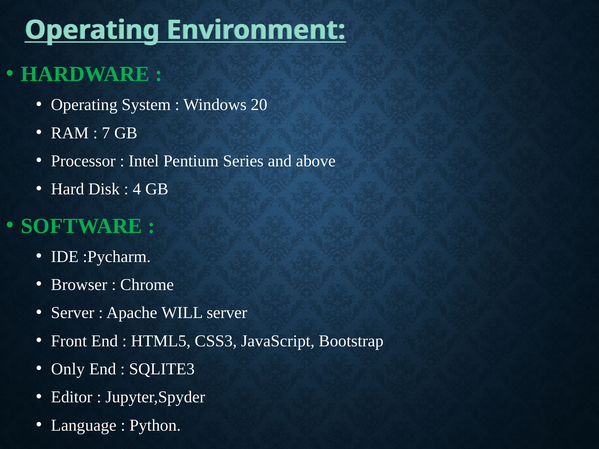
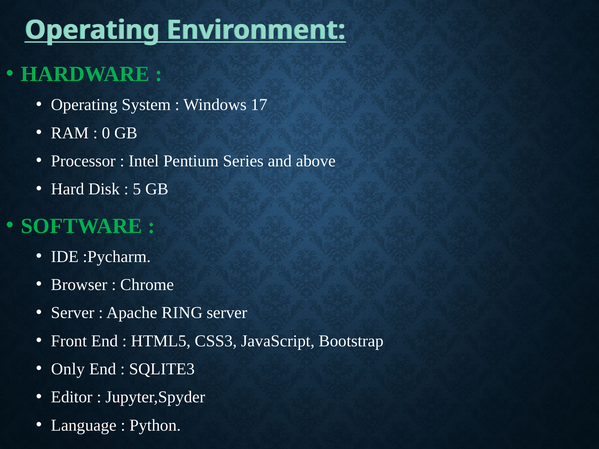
20: 20 -> 17 (259, 105)
7: 7 -> 0 (106, 133)
4: 4 -> 5 (137, 189)
WILL: WILL -> RING (182, 313)
